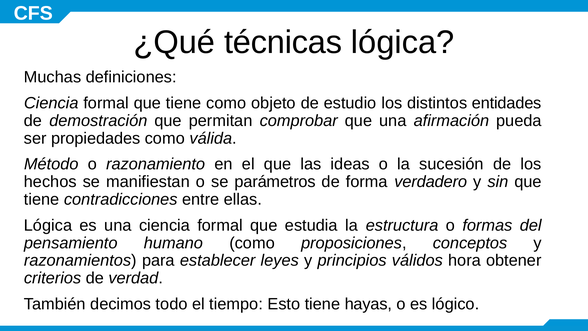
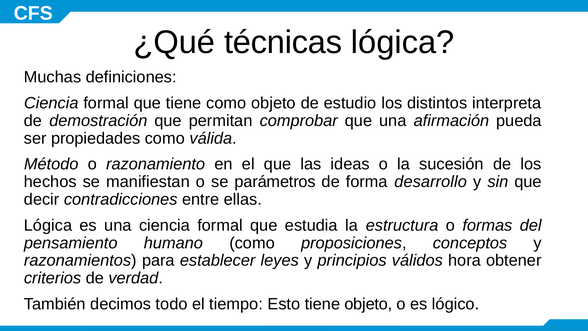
entidades: entidades -> interpreta (507, 103)
verdadero: verdadero -> desarrollo (431, 182)
tiene: tiene -> decir (42, 199)
tiene hayas: hayas -> objeto (368, 304)
